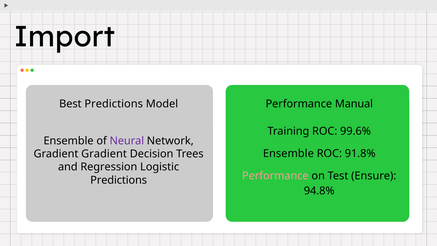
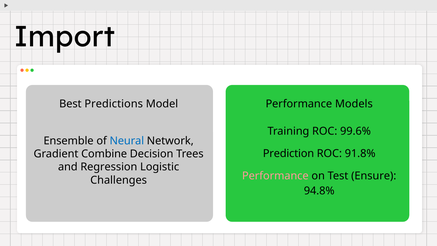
Manual: Manual -> Models (354, 104)
Neural colour: purple -> blue (127, 141)
Ensemble: Ensemble -> Prediction (288, 153)
Gradient Gradient: Gradient -> Combine (104, 154)
Predictions: Predictions -> Challenges (119, 180)
